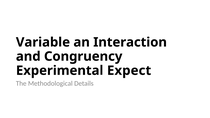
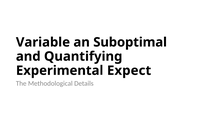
Interaction: Interaction -> Suboptimal (130, 42)
Congruency: Congruency -> Quantifying (83, 56)
